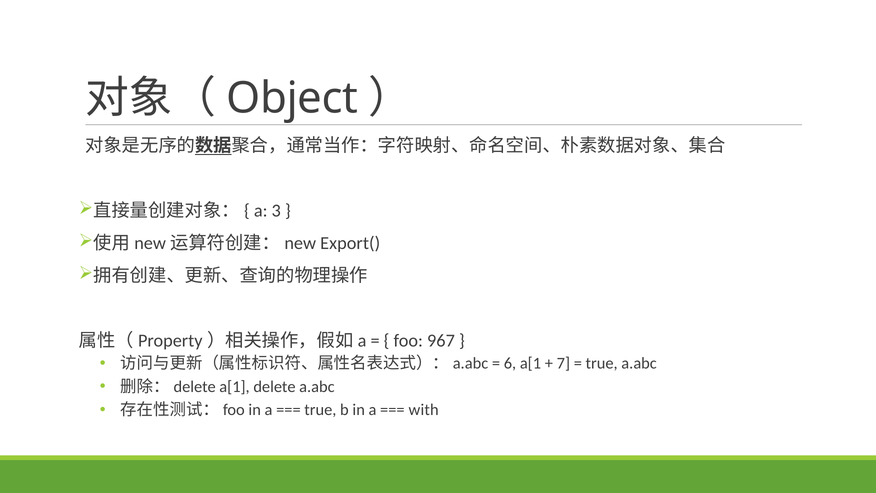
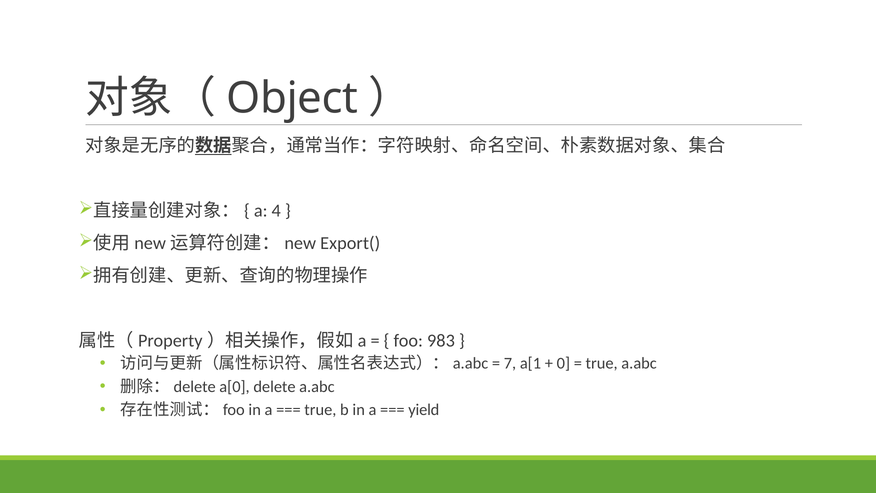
3: 3 -> 4 (276, 211)
967: 967 -> 983 (441, 341)
6: 6 -> 7 (510, 363)
7: 7 -> 0 (563, 363)
a[1: a[1 -> a[0 (235, 386)
with: with -> yield (424, 410)
